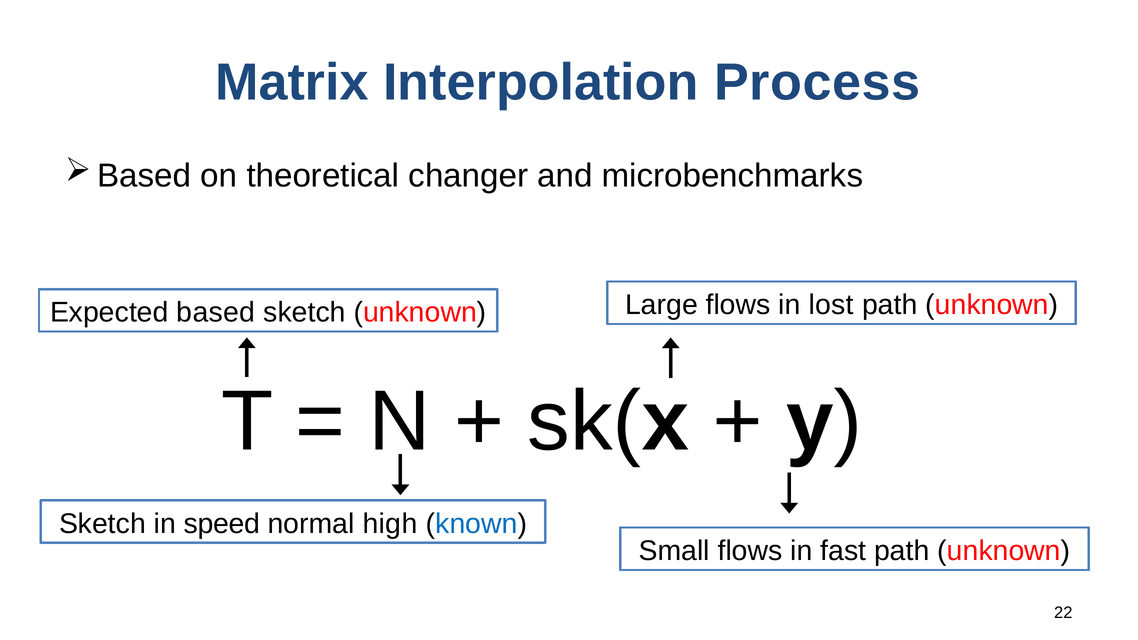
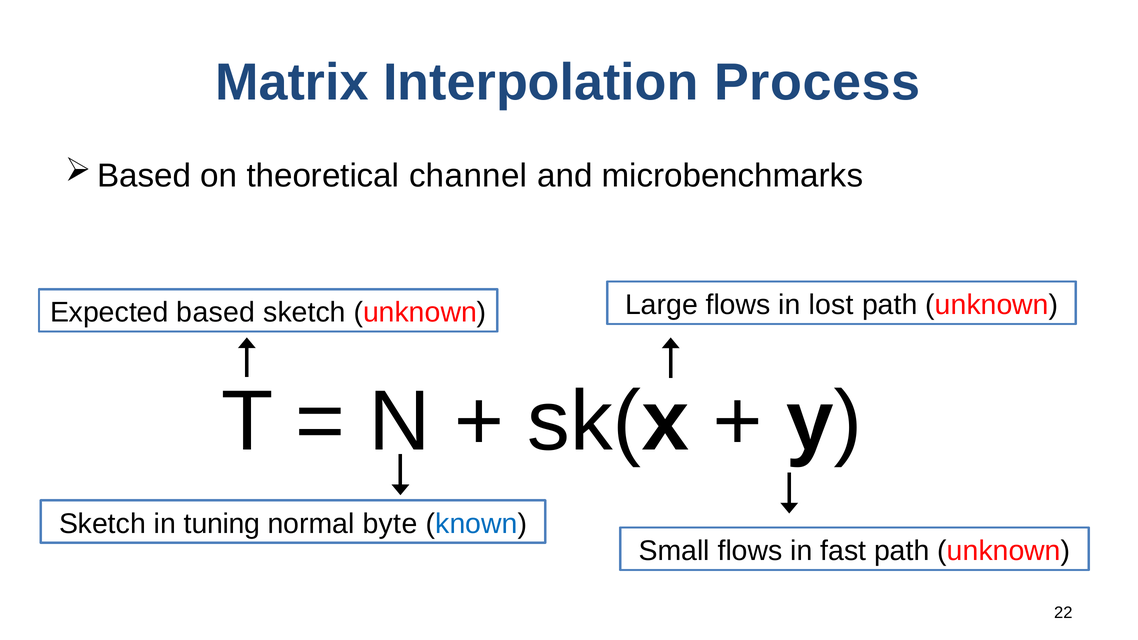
changer: changer -> channel (468, 176)
speed: speed -> tuning (222, 524)
high: high -> byte (390, 524)
